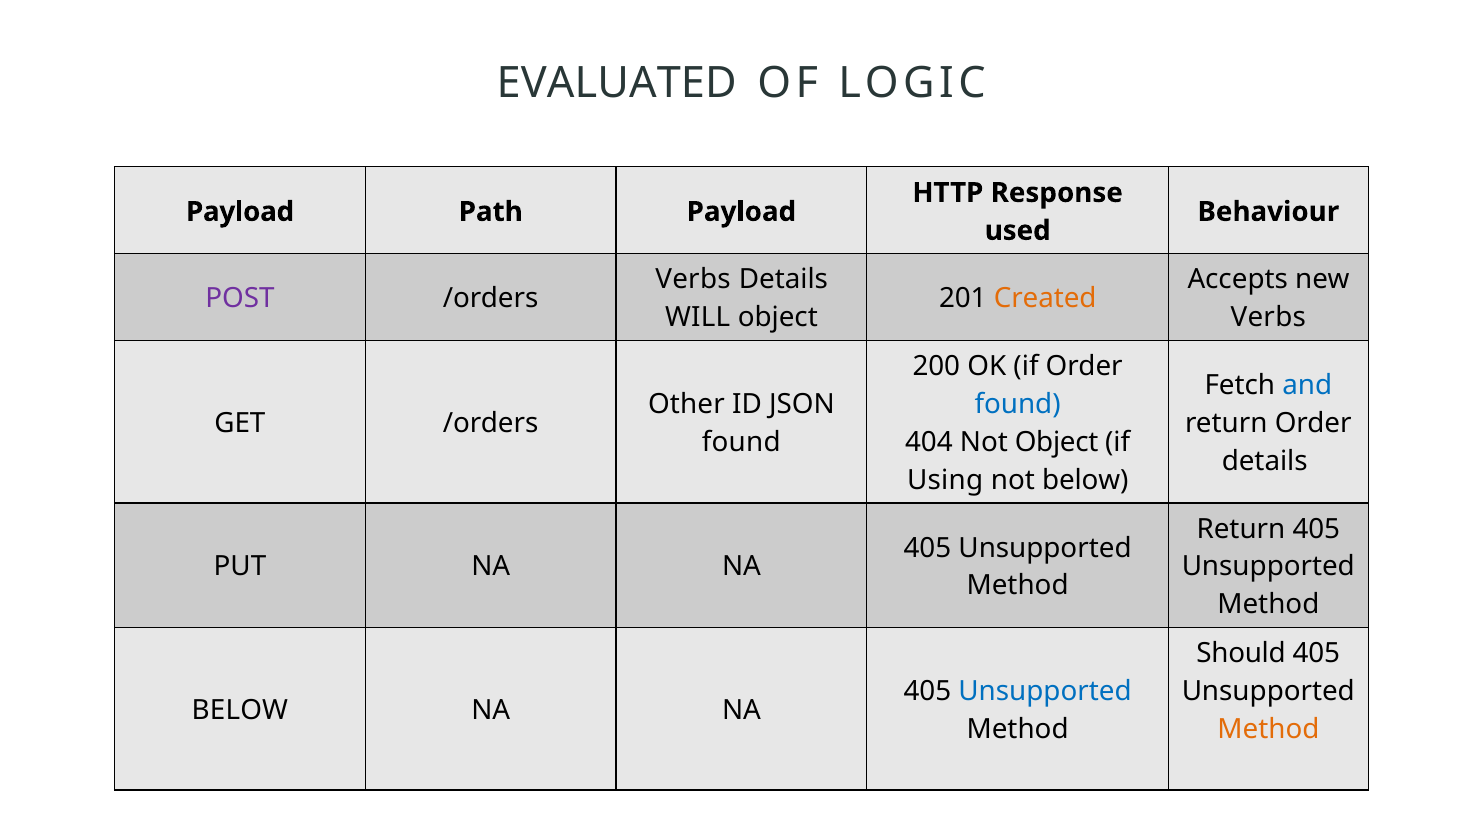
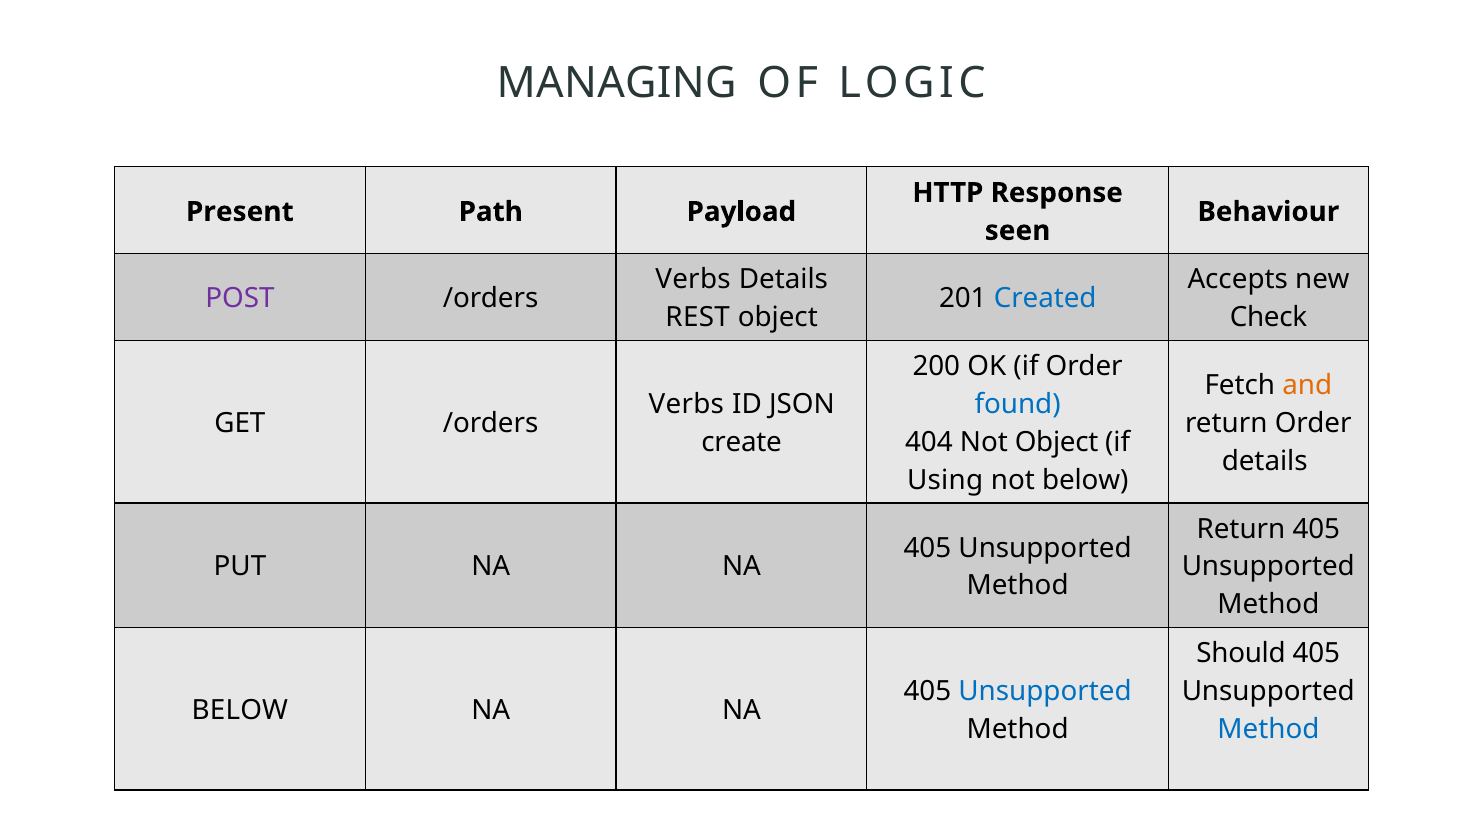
EVALUATED: EVALUATED -> MANAGING (617, 83)
Payload: Payload -> Present (240, 212)
used: used -> seen (1018, 231)
Created colour: orange -> blue (1045, 299)
WILL: WILL -> REST (698, 318)
Verbs: Verbs -> Check (1269, 318)
and colour: blue -> orange (1307, 385)
Other: Other -> Verbs (686, 404)
found: found -> create (742, 442)
Method colour: orange -> blue (1268, 729)
